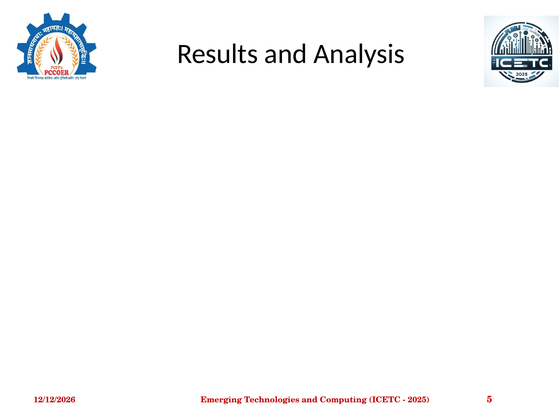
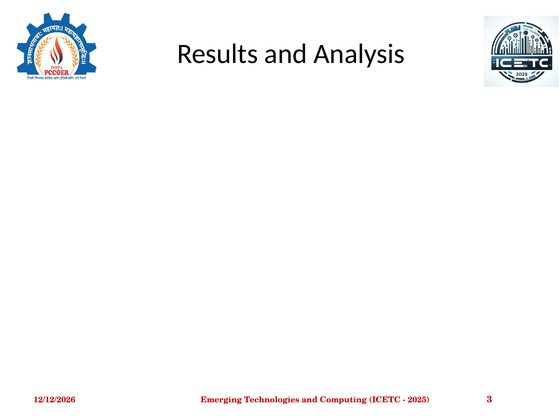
5: 5 -> 3 (489, 400)
